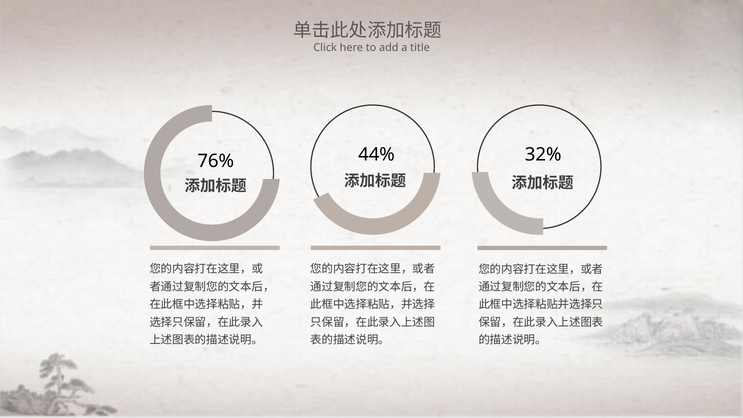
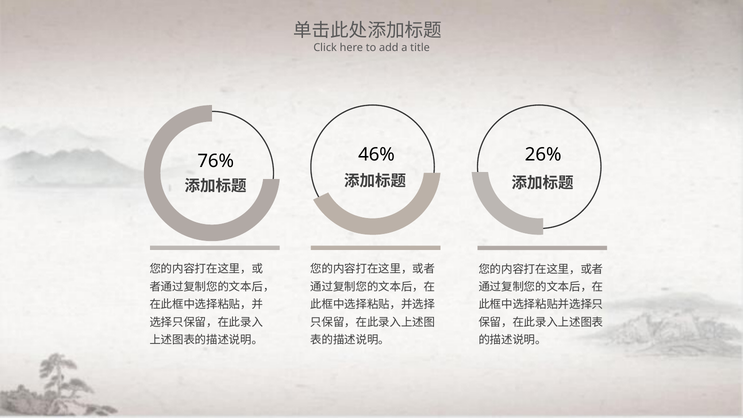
44%: 44% -> 46% (376, 155)
32%: 32% -> 26% (543, 155)
